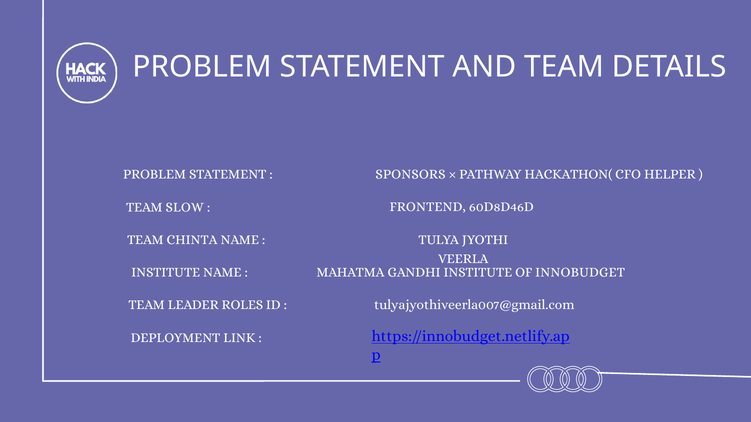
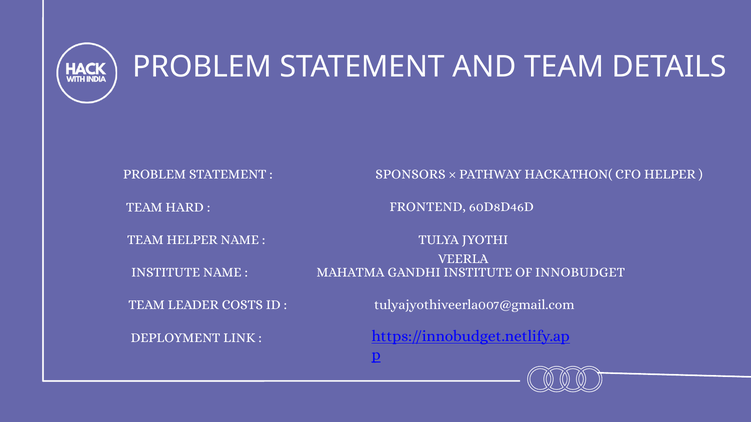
SLOW: SLOW -> HARD (185, 207)
TEAM CHINTA: CHINTA -> HELPER (192, 240)
ROLES: ROLES -> COSTS (242, 305)
